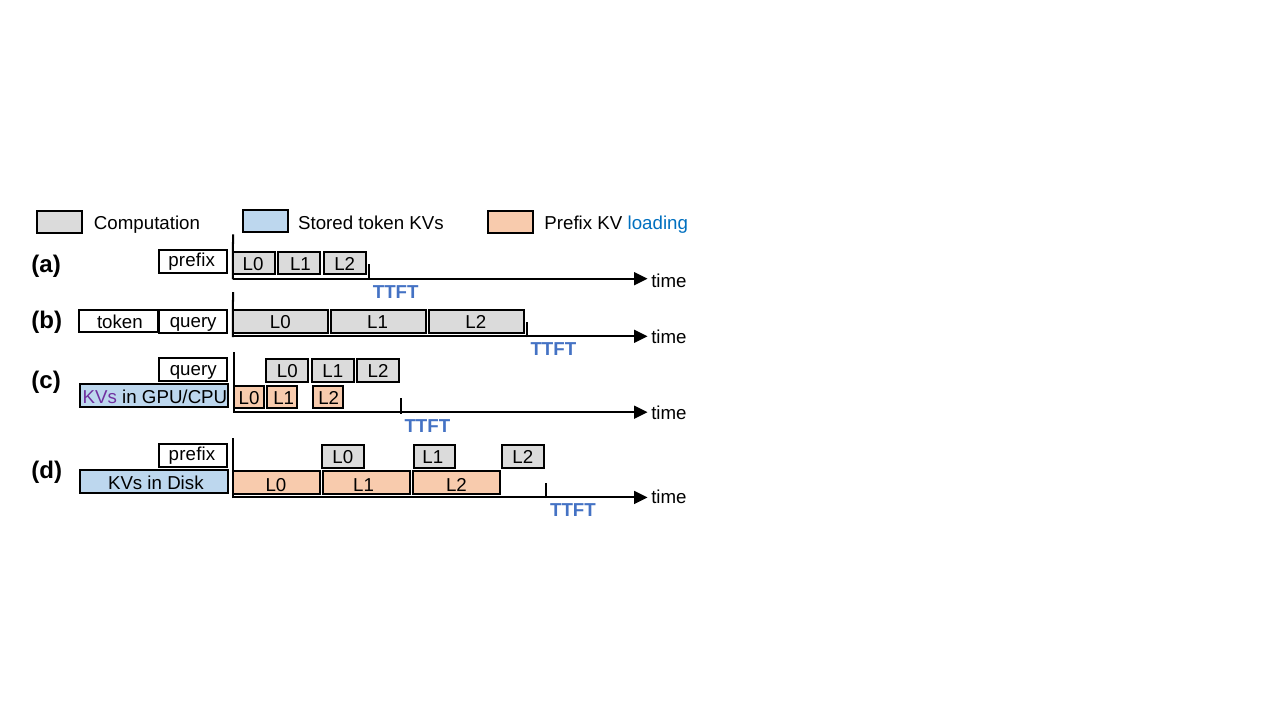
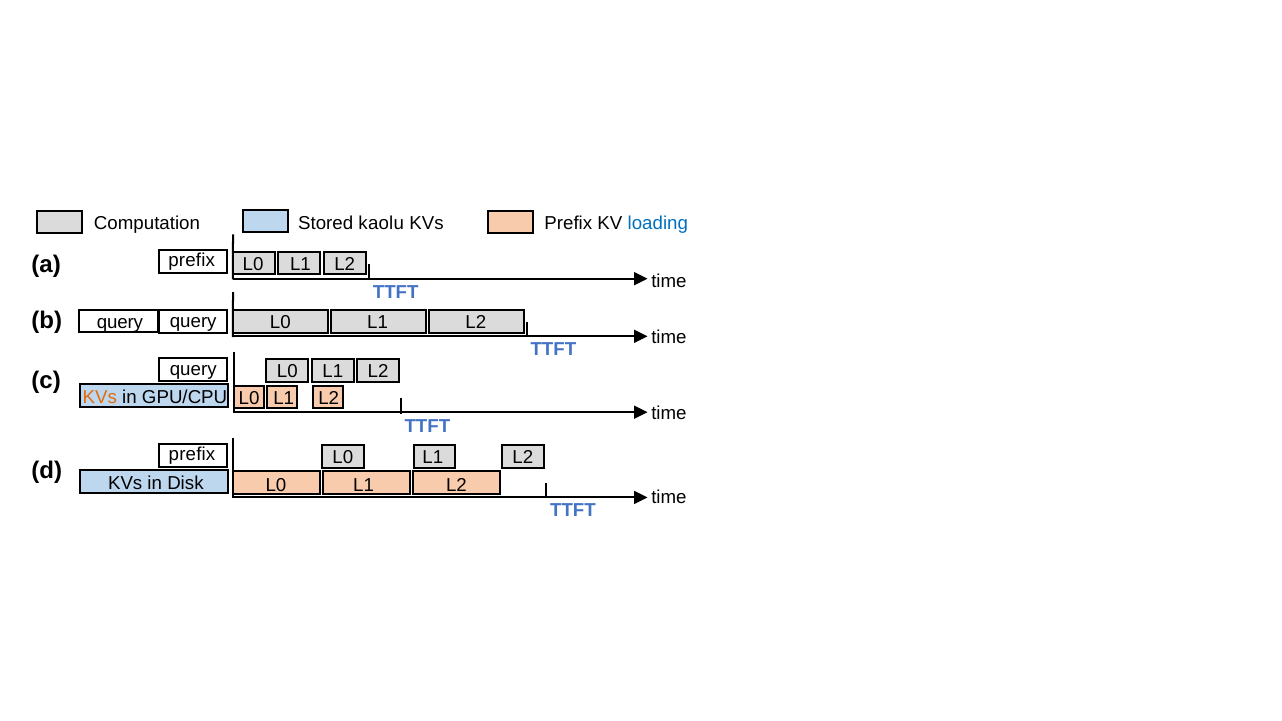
Stored token: token -> kaolu (381, 223)
token: token -> query (120, 322)
KVs colour: purple -> orange (100, 397)
